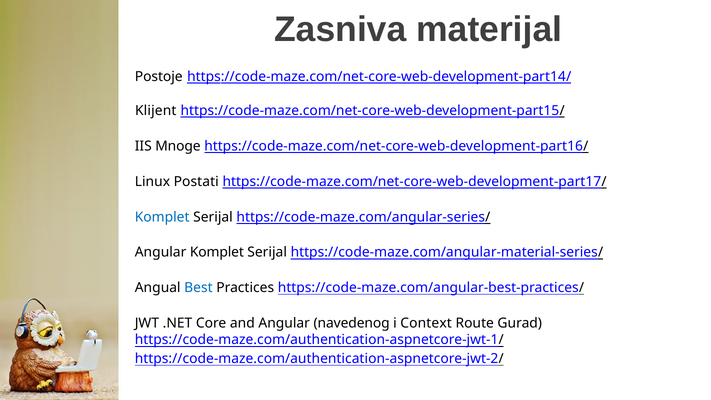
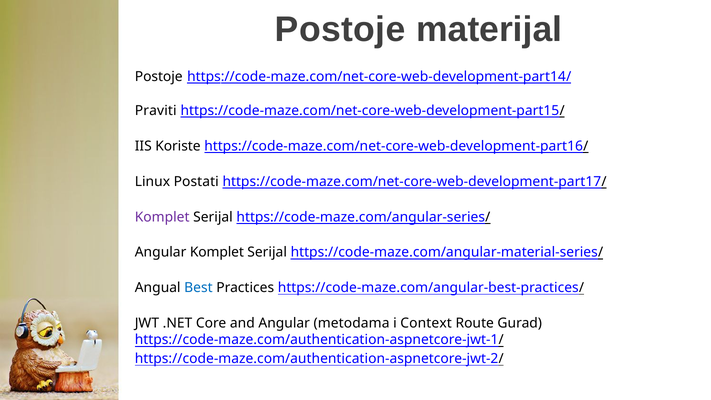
Zasniva: Zasniva -> Postoje (340, 30)
Klijent: Klijent -> Praviti (156, 111)
Mnoge: Mnoge -> Koriste (178, 146)
Komplet colour: blue -> purple (162, 217)
navedenog: navedenog -> metodama (352, 323)
